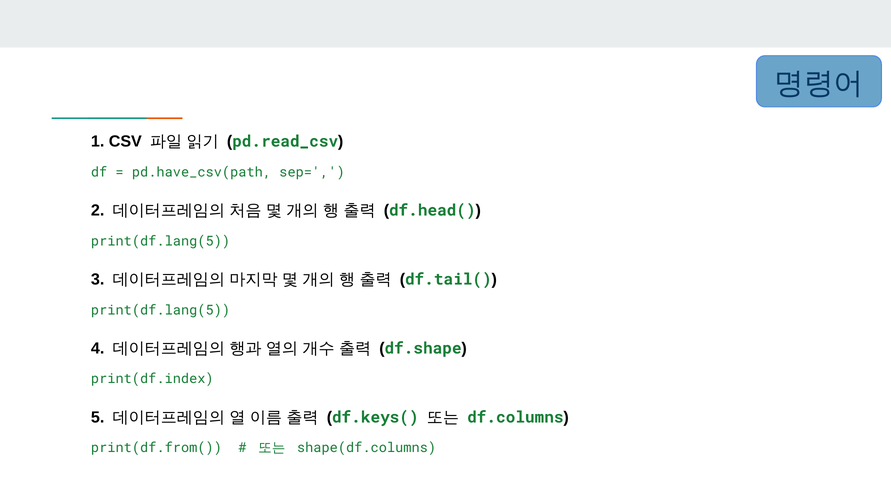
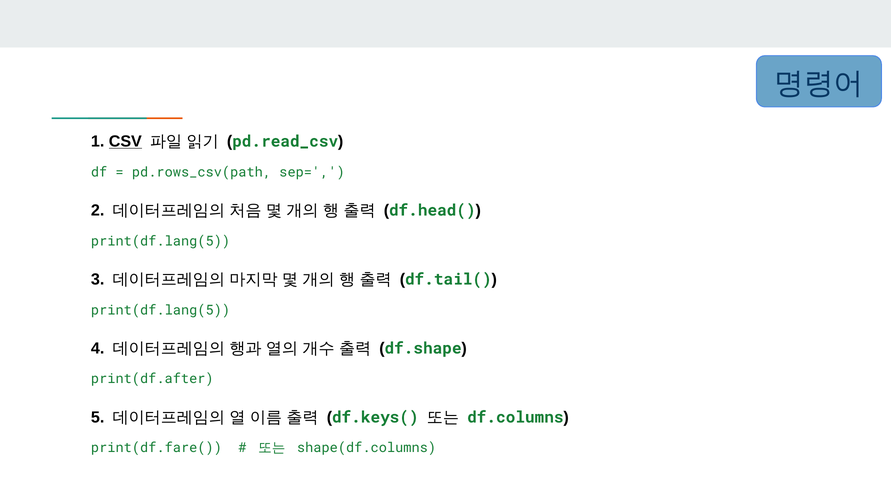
CSV underline: none -> present (125, 141)
pd.have_csv(path: pd.have_csv(path -> pd.rows_csv(path (201, 172)
print(df.index: print(df.index -> print(df.after (152, 379)
print(df.from(: print(df.from( -> print(df.fare( (156, 448)
